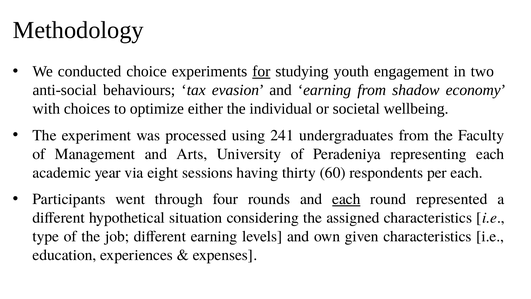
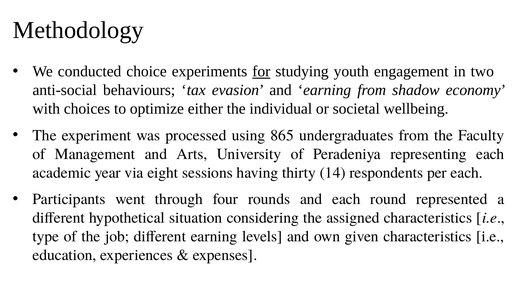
241: 241 -> 865 (282, 135)
60: 60 -> 14 (333, 172)
each underline: present -> none (346, 199)
